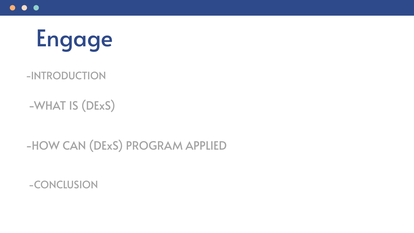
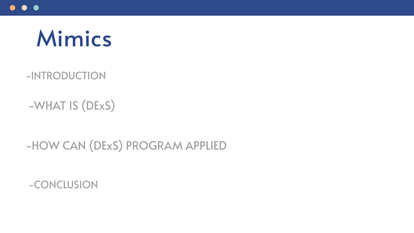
Engage: Engage -> Mimics (74, 39)
